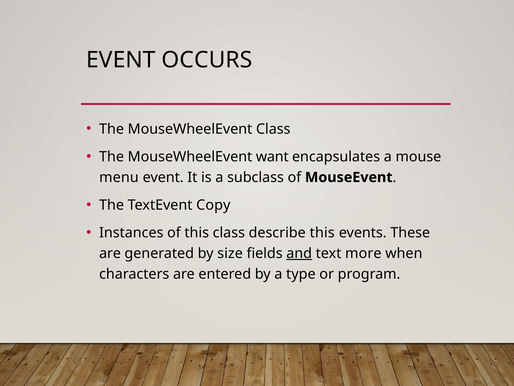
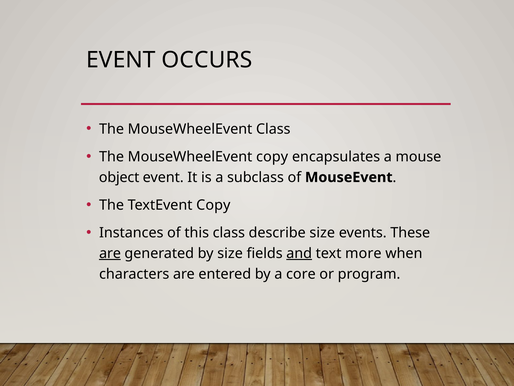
MouseWheelEvent want: want -> copy (272, 157)
menu: menu -> object (119, 177)
describe this: this -> size (322, 233)
are underline: none -> present (110, 253)
type: type -> core (301, 274)
